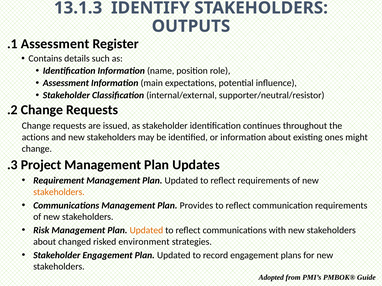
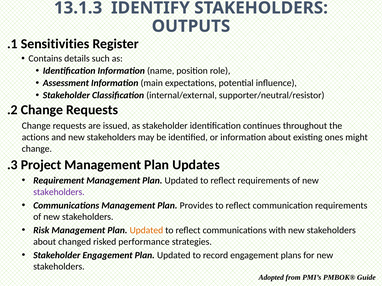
.1 Assessment: Assessment -> Sensitivities (55, 44)
stakeholders colour: orange -> purple (59, 192)
environment: environment -> performance (144, 242)
